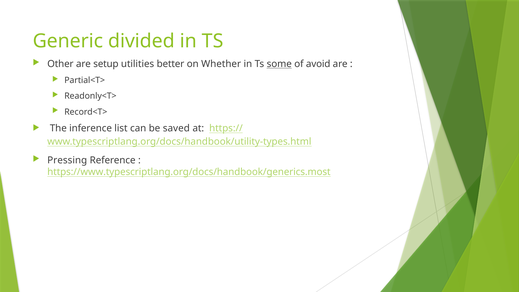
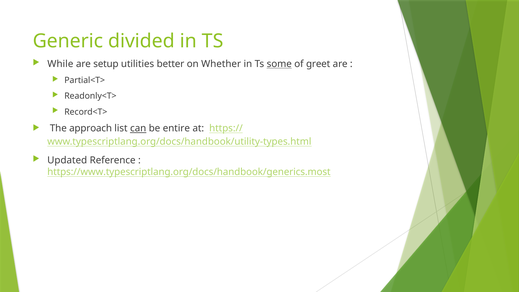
Other: Other -> While (60, 64)
avoid: avoid -> greet (318, 64)
inference: inference -> approach (91, 128)
can underline: none -> present (138, 128)
saved: saved -> entire (176, 128)
Pressing: Pressing -> Updated (67, 160)
